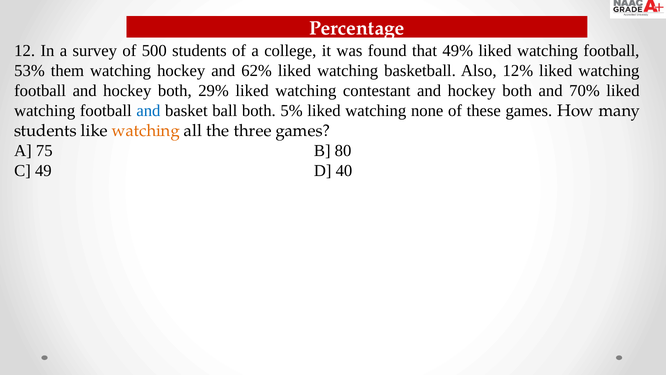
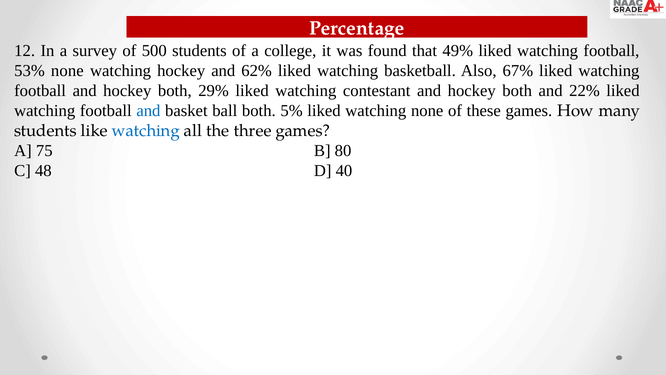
53% them: them -> none (67, 71)
12%: 12% -> 67% (518, 71)
70%: 70% -> 22% (585, 91)
watching colour: orange -> blue (146, 131)
49: 49 -> 48 (43, 171)
